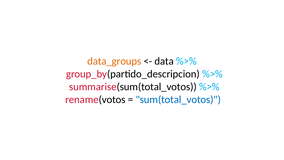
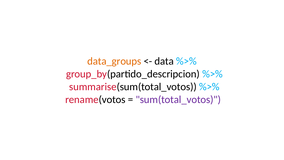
sum(total_votos colour: blue -> purple (178, 100)
